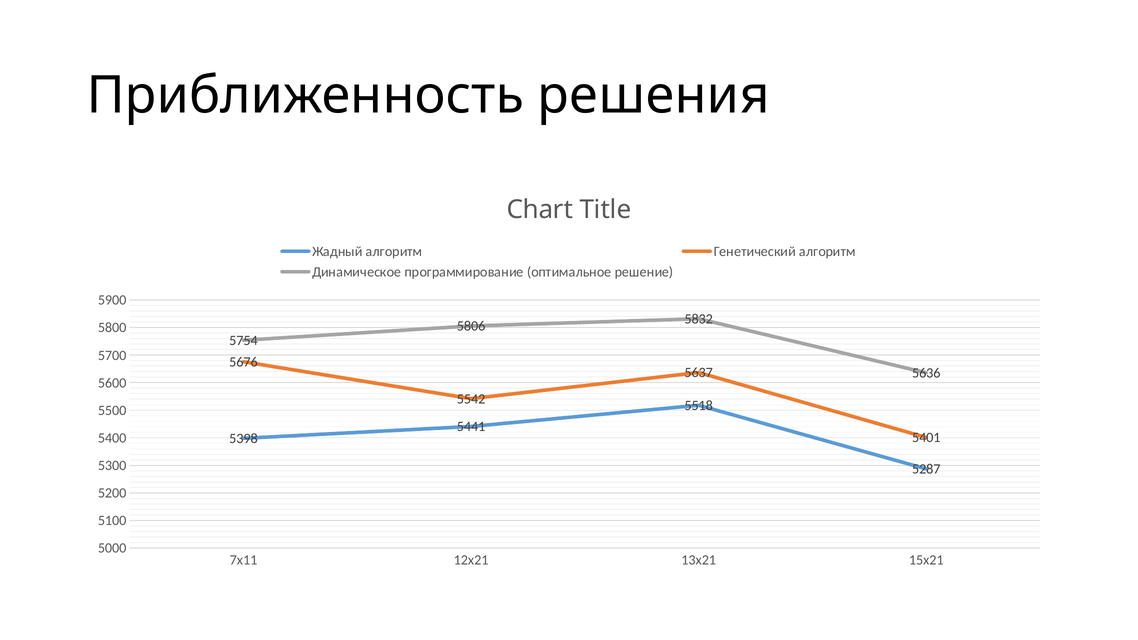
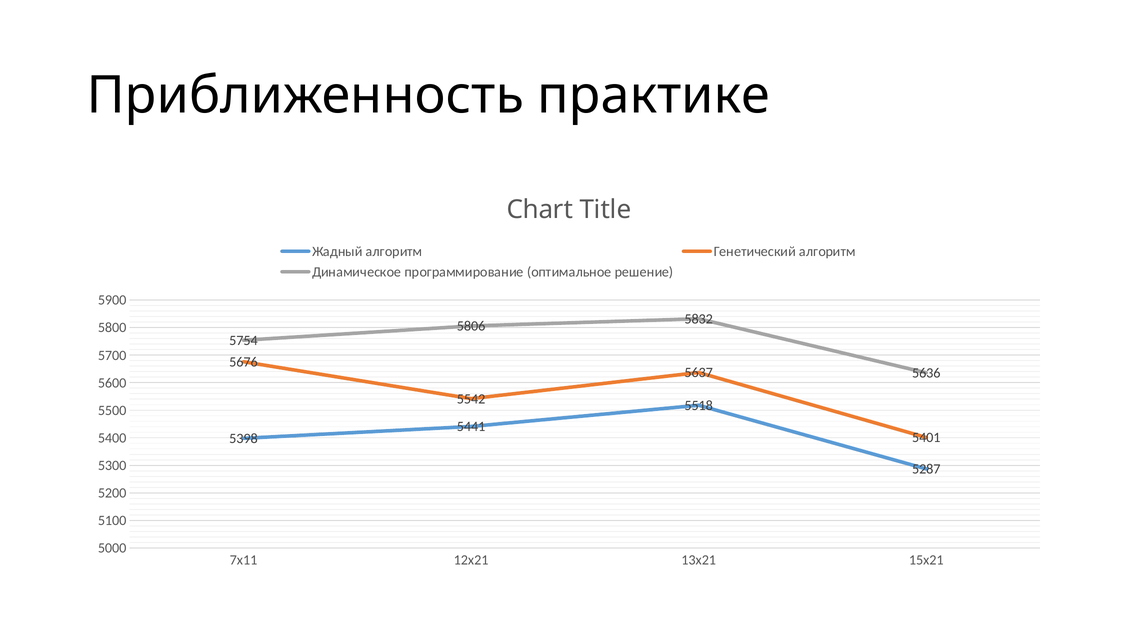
решения: решения -> практике (654, 96)
